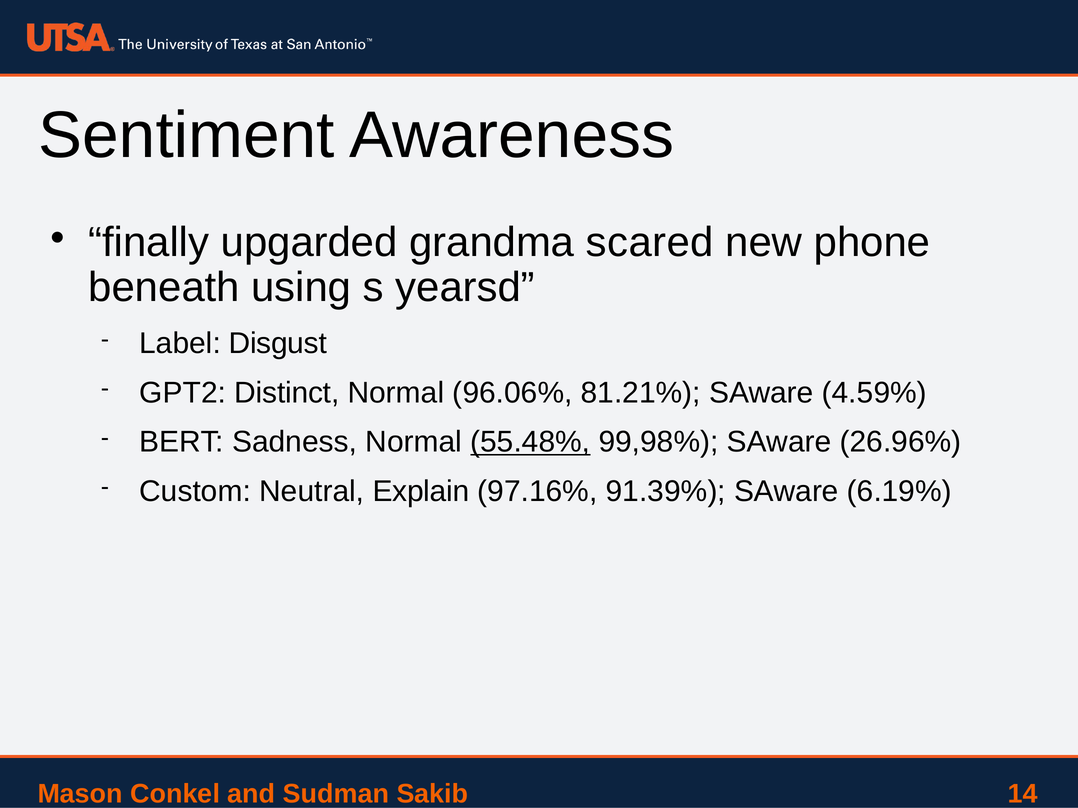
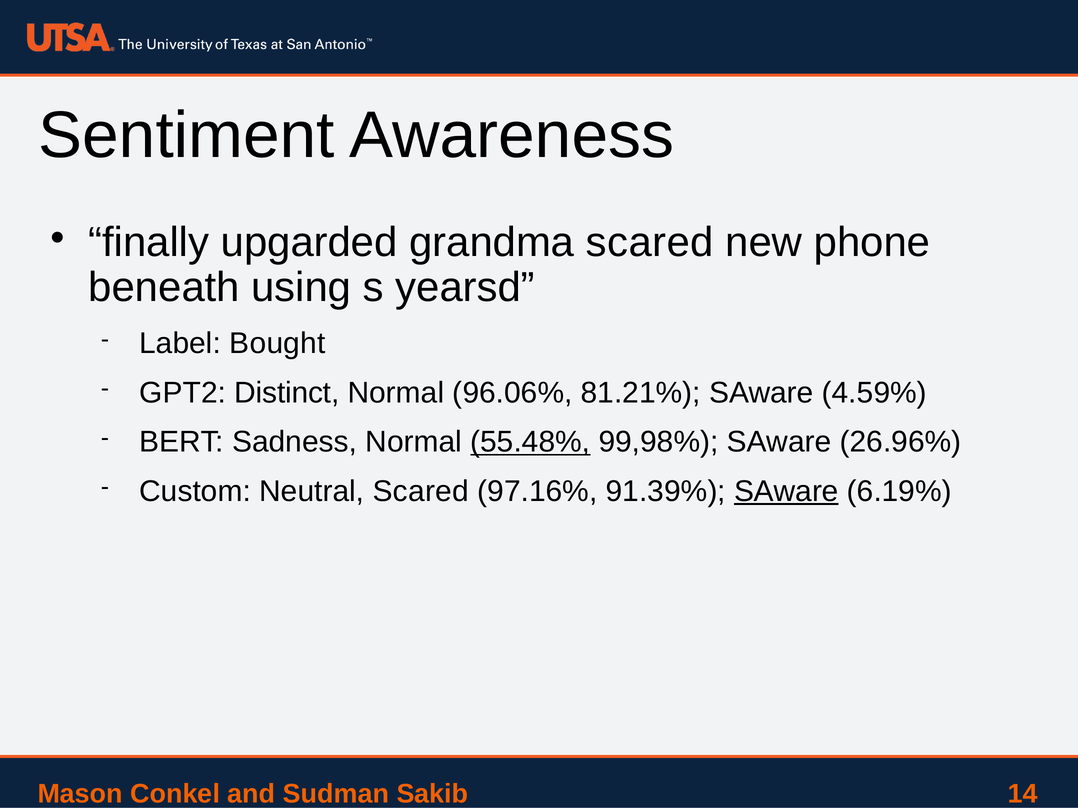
Disgust: Disgust -> Bought (277, 344)
Neutral Explain: Explain -> Scared (421, 492)
SAware underline: none -> present (786, 492)
